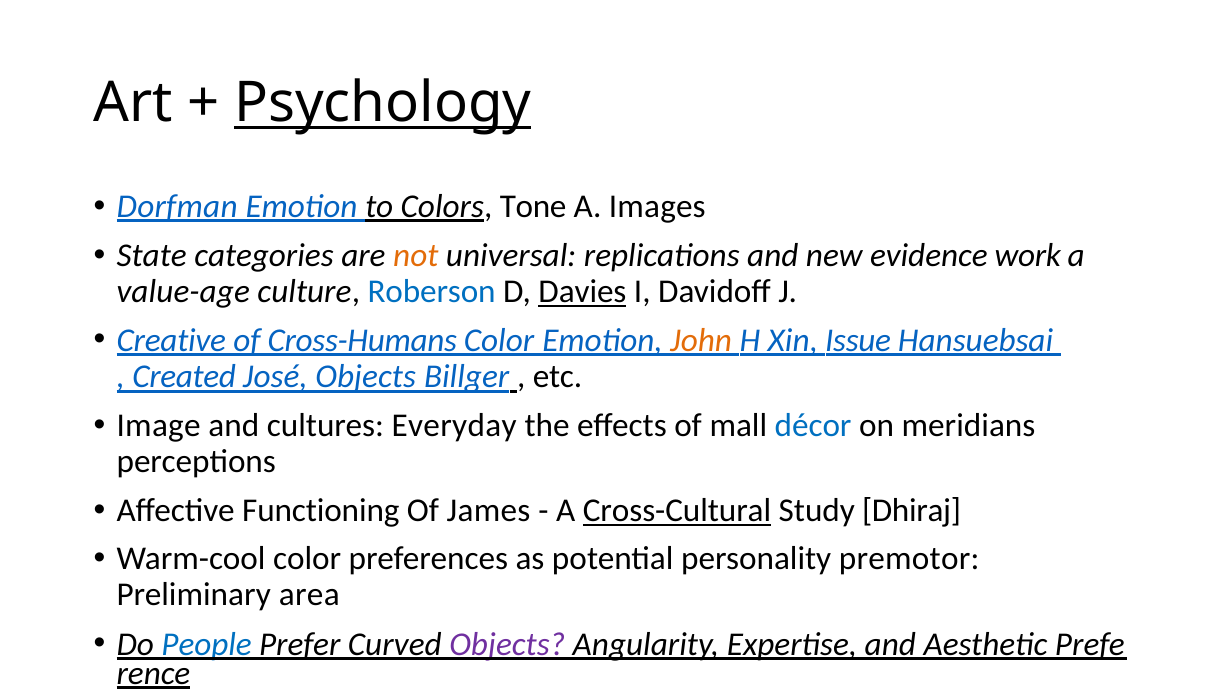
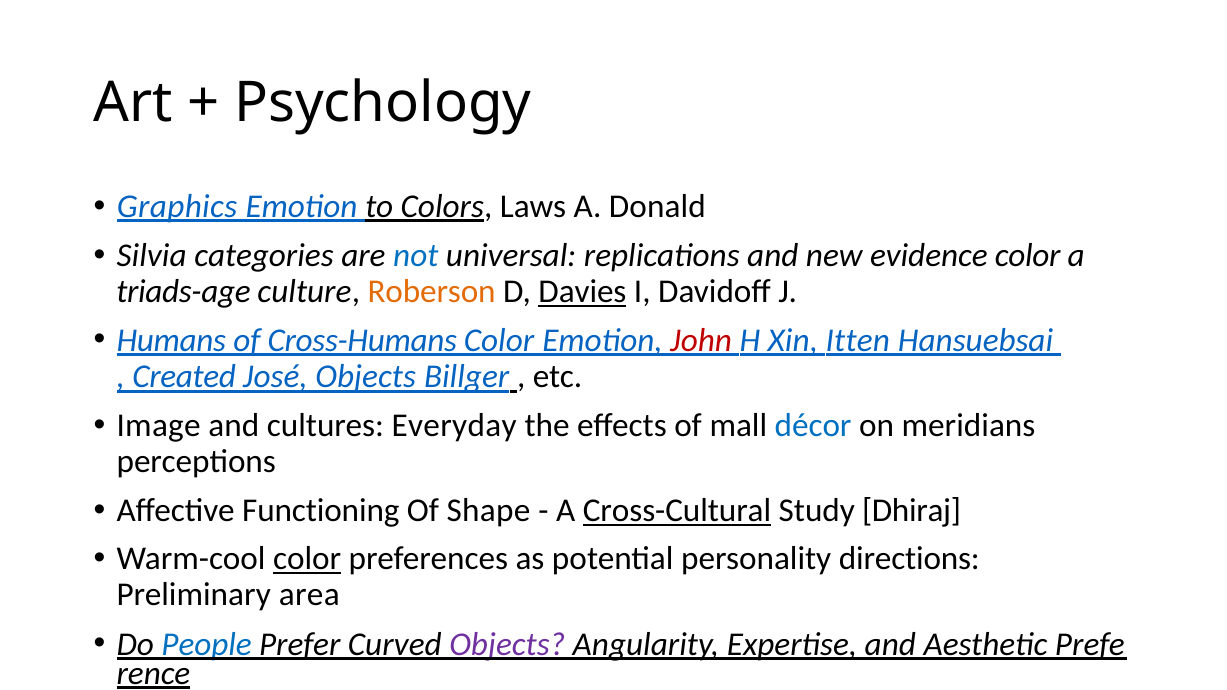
Psychology underline: present -> none (383, 103)
Dorfman: Dorfman -> Graphics (177, 207)
Tone: Tone -> Laws (533, 207)
Images: Images -> Donald (657, 207)
State: State -> Silvia (152, 255)
not colour: orange -> blue (416, 255)
evidence work: work -> color (1028, 255)
value-age: value-age -> triads-age (183, 291)
Roberson colour: blue -> orange (432, 291)
Creative: Creative -> Humans (171, 341)
John colour: orange -> red (701, 341)
Issue: Issue -> Itten (858, 341)
James: James -> Shape (489, 510)
color underline: none -> present (307, 559)
premotor: premotor -> directions (909, 559)
